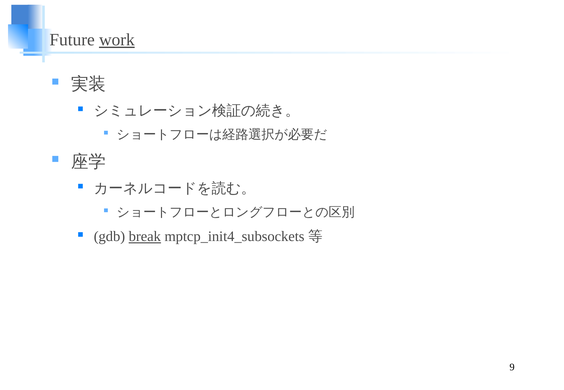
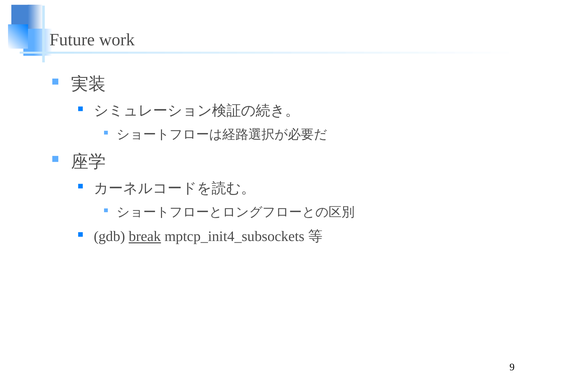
work underline: present -> none (117, 40)
